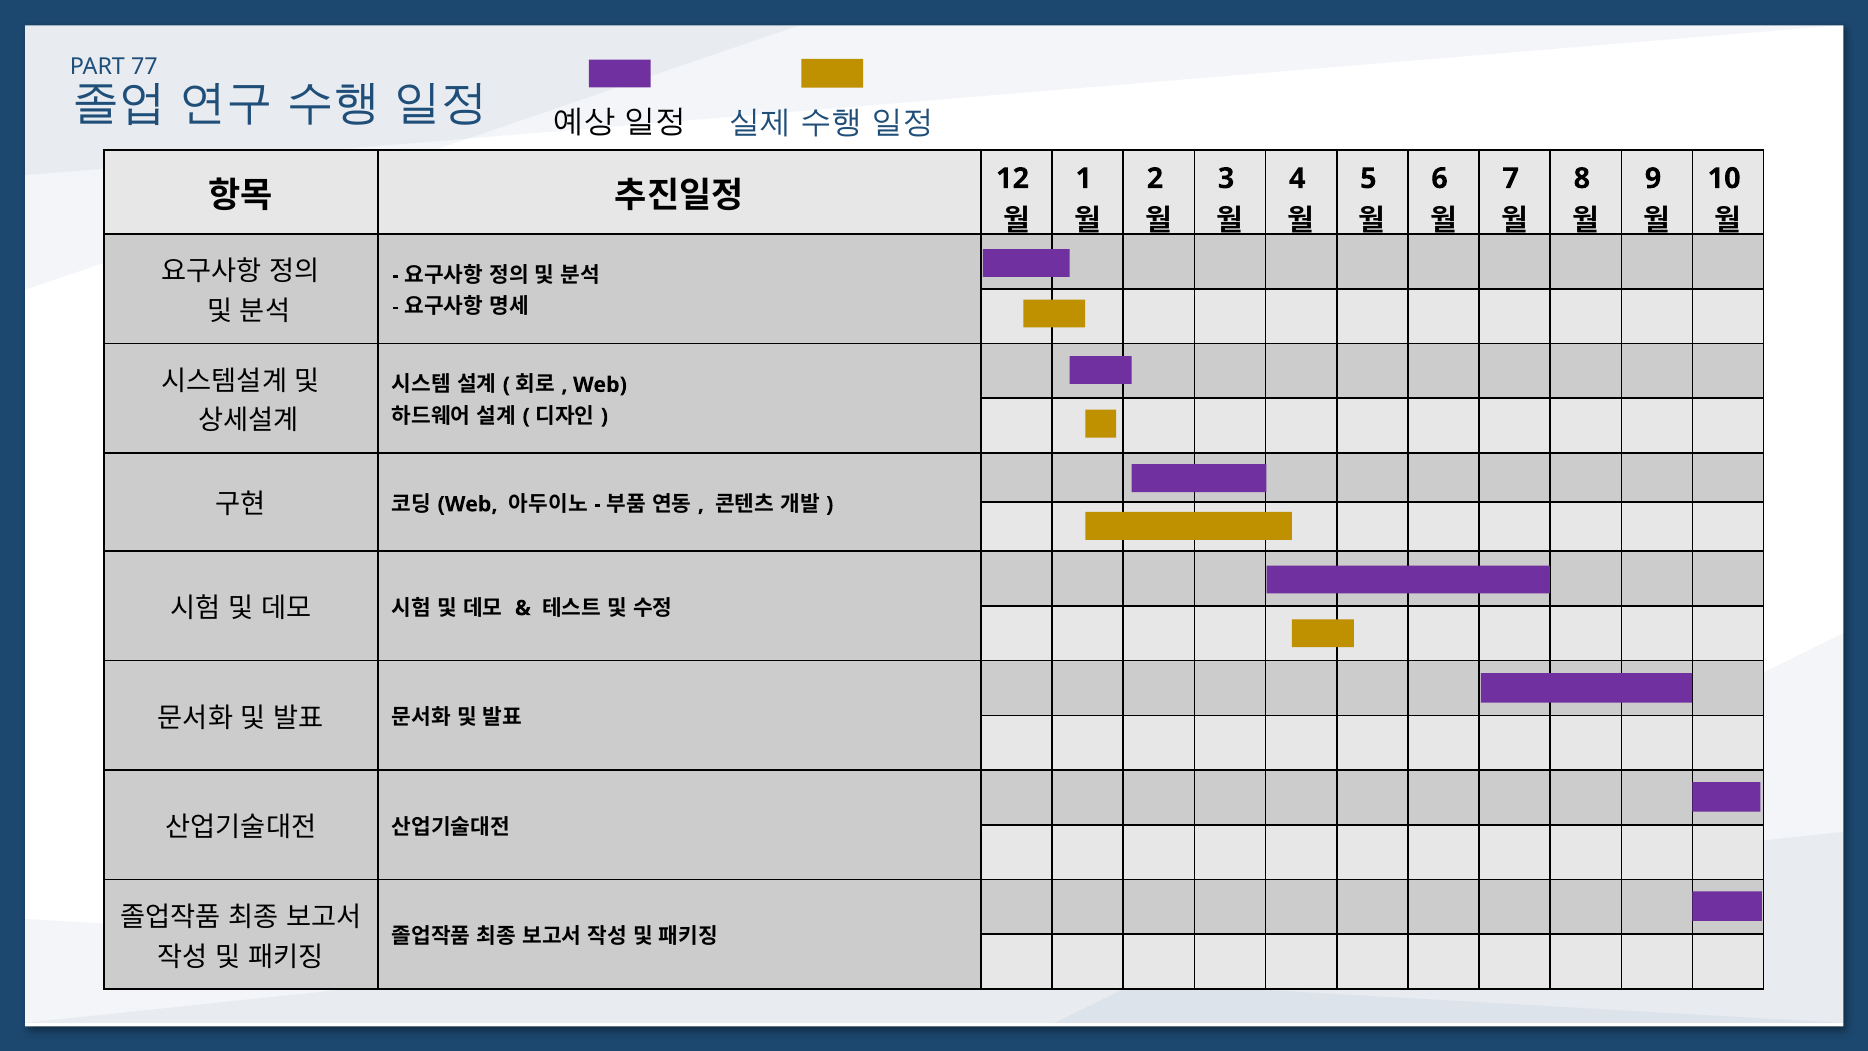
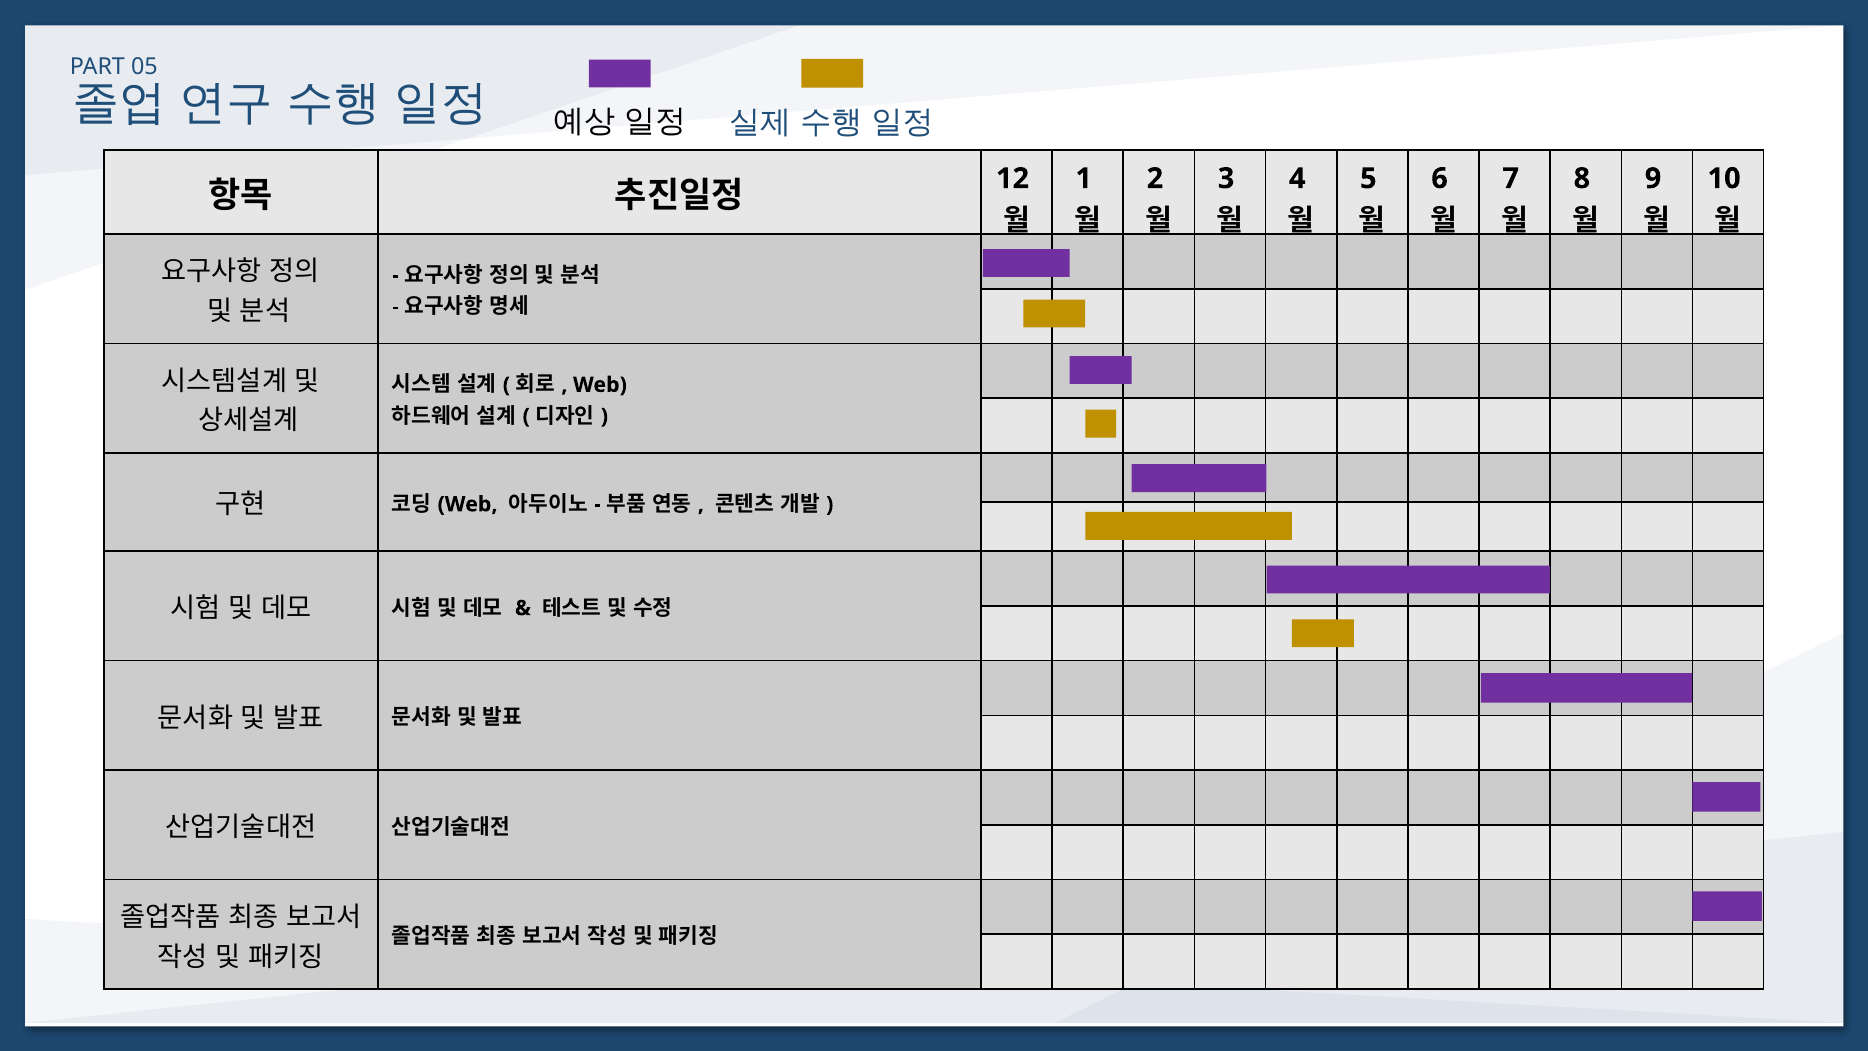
77: 77 -> 05 (144, 66)
